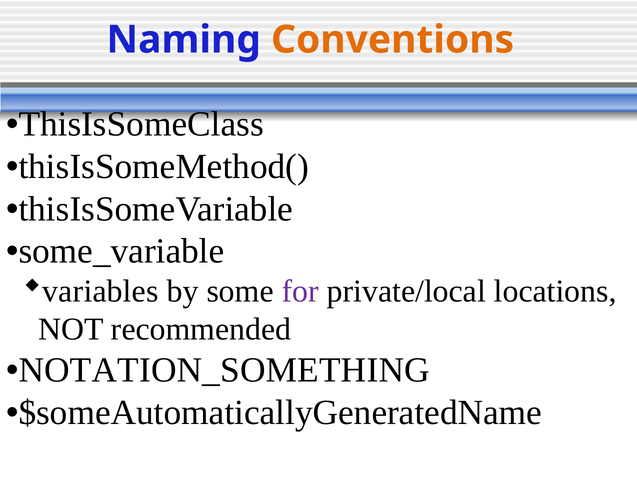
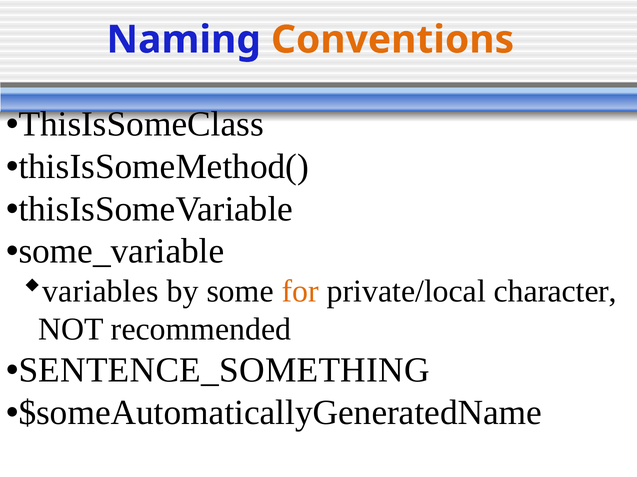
for colour: purple -> orange (300, 292)
locations: locations -> character (555, 292)
NOTATION_SOMETHING: NOTATION_SOMETHING -> SENTENCE_SOMETHING (224, 371)
